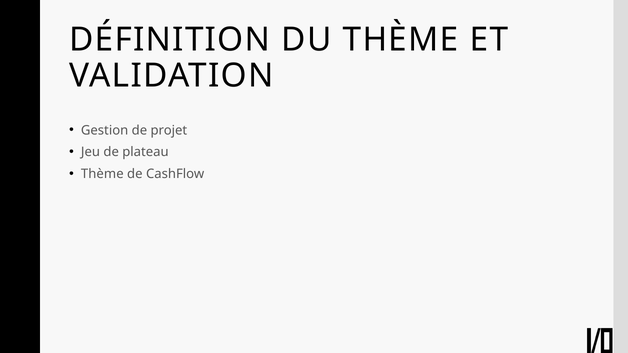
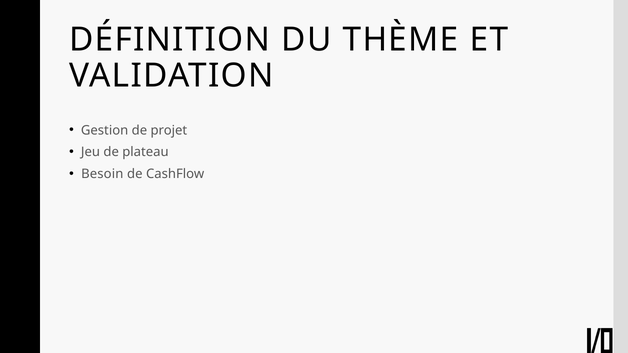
Thème: Thème -> Besoin (102, 174)
